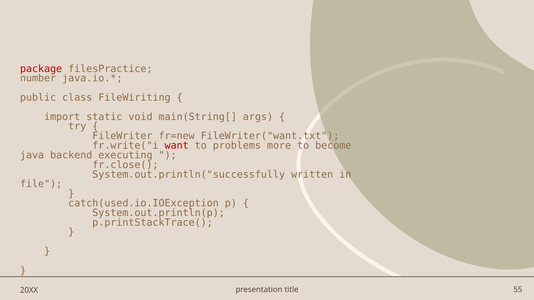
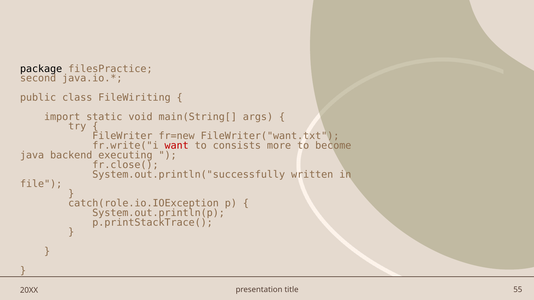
package colour: red -> black (41, 69)
number: number -> second (38, 78)
problems: problems -> consists (237, 146)
catch(used.io.IOException: catch(used.io.IOException -> catch(role.io.IOException (144, 203)
